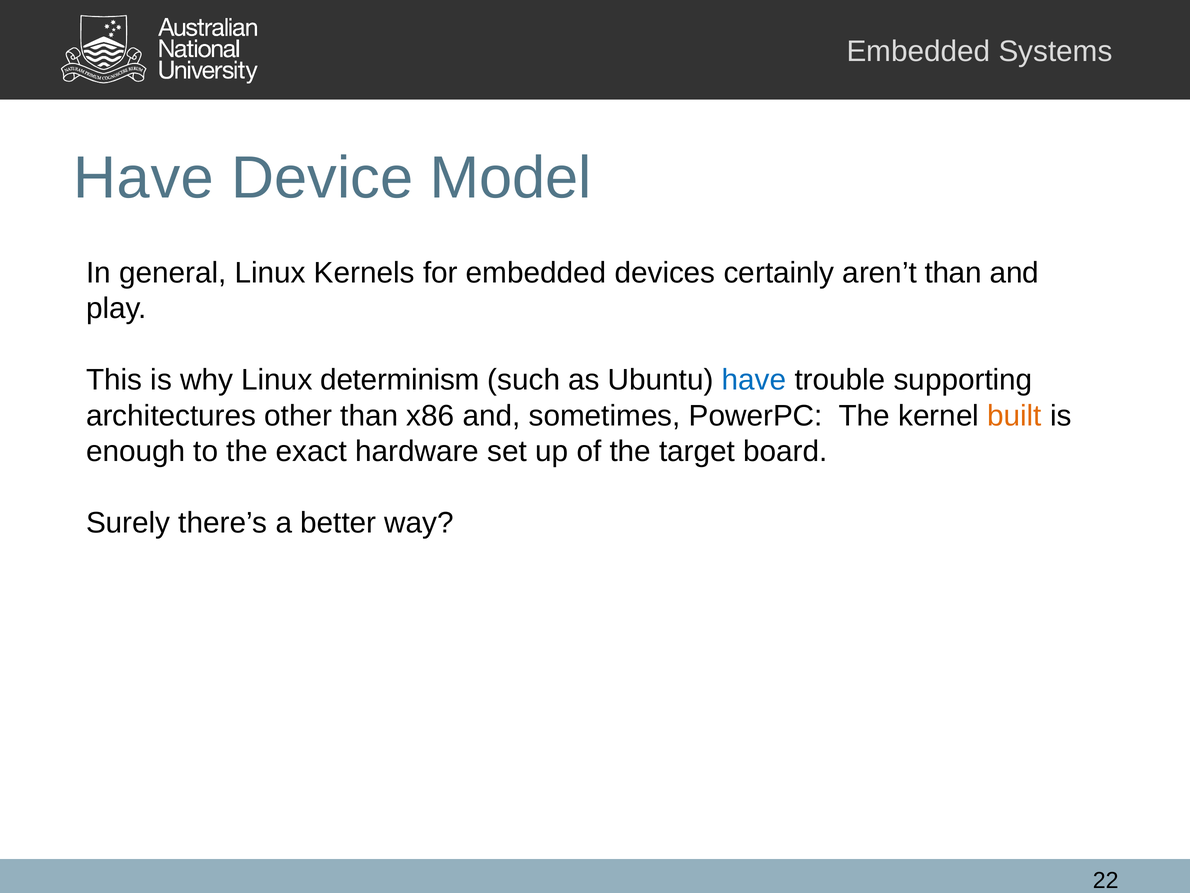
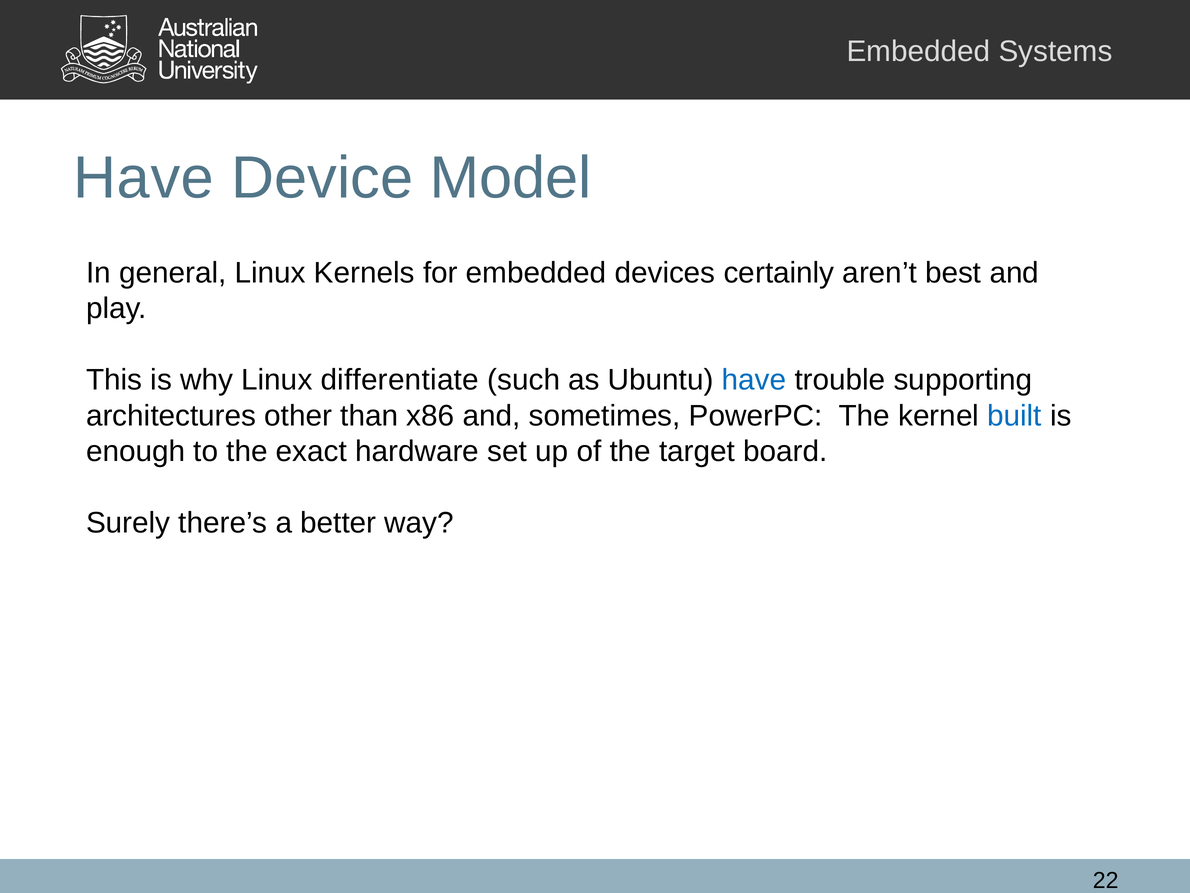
aren’t than: than -> best (953, 273)
determinism: determinism -> differentiate (400, 380)
built colour: orange -> blue (1015, 415)
